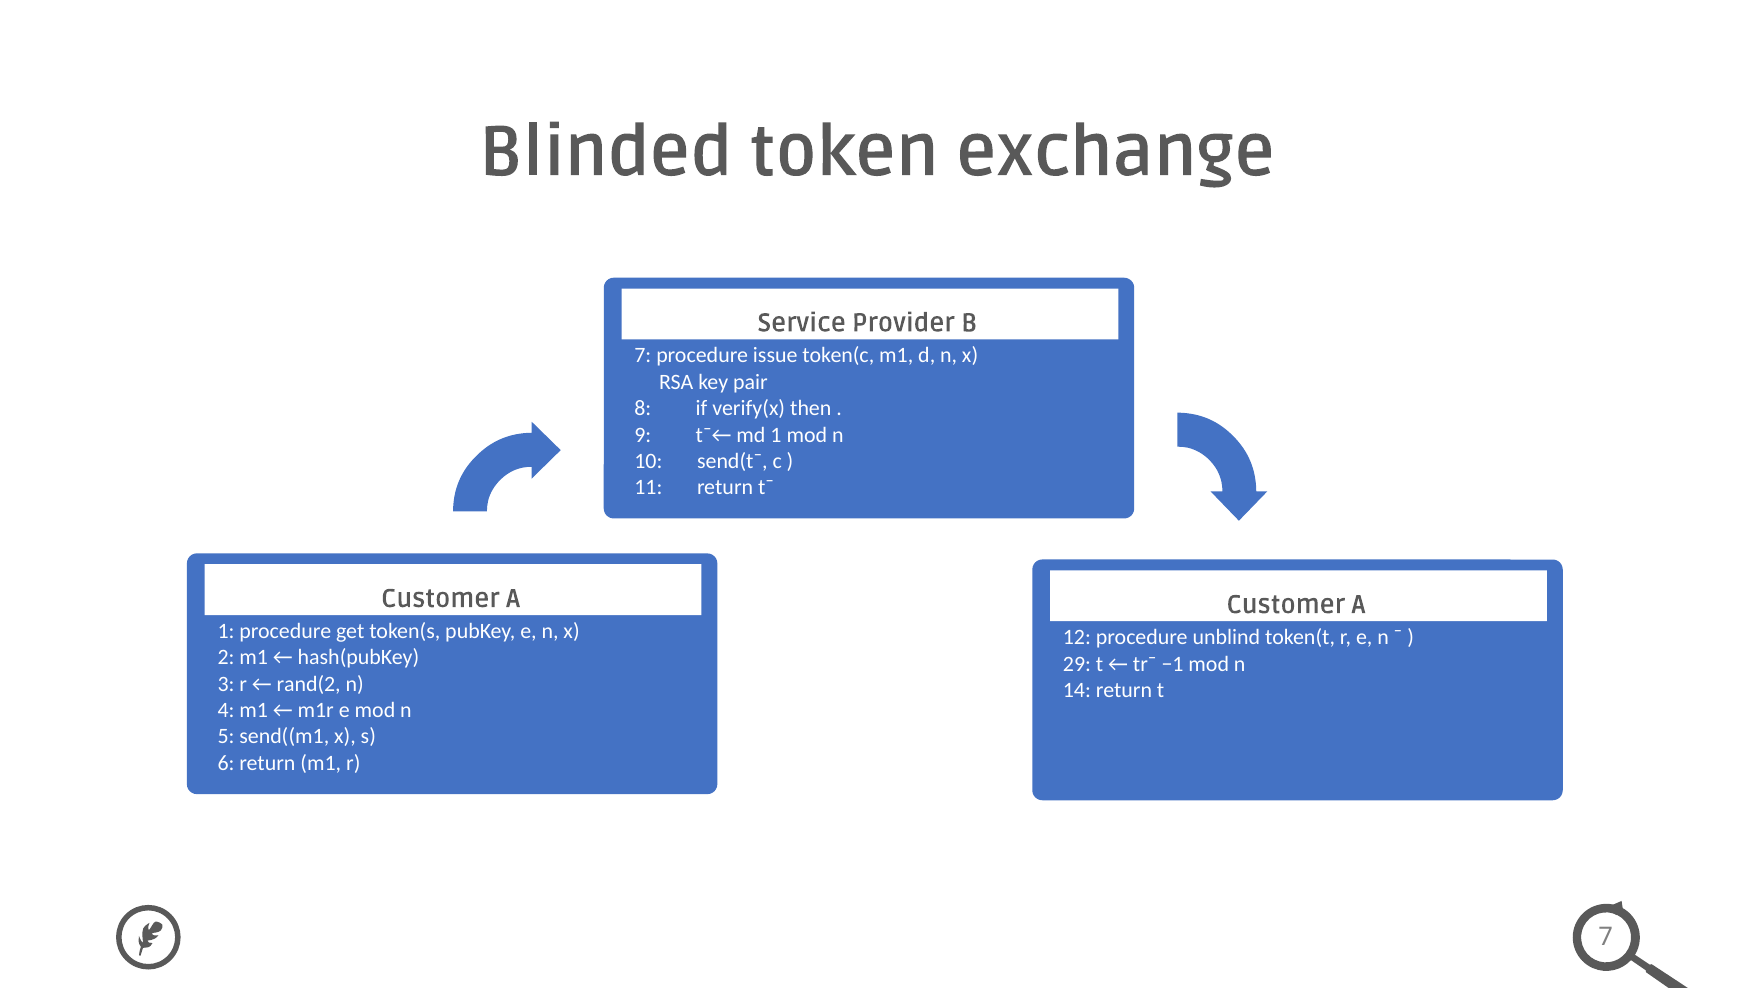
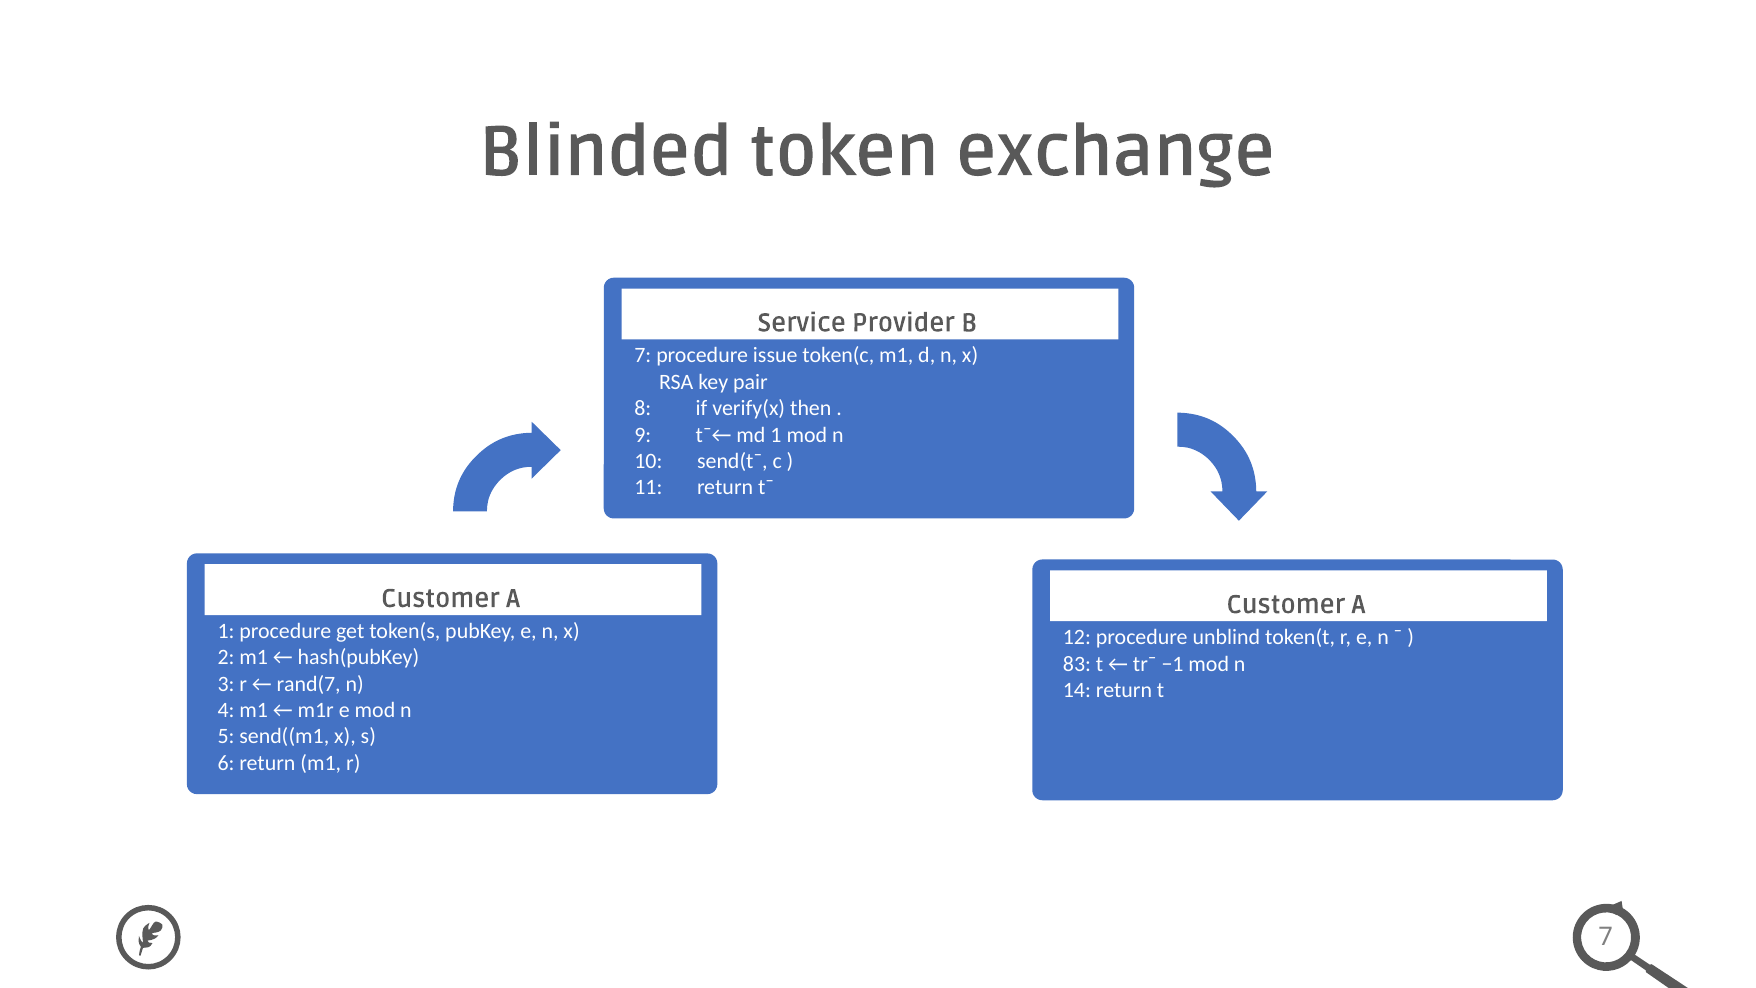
29: 29 -> 83 (1077, 664)
rand(2: rand(2 -> rand(7 (309, 684)
